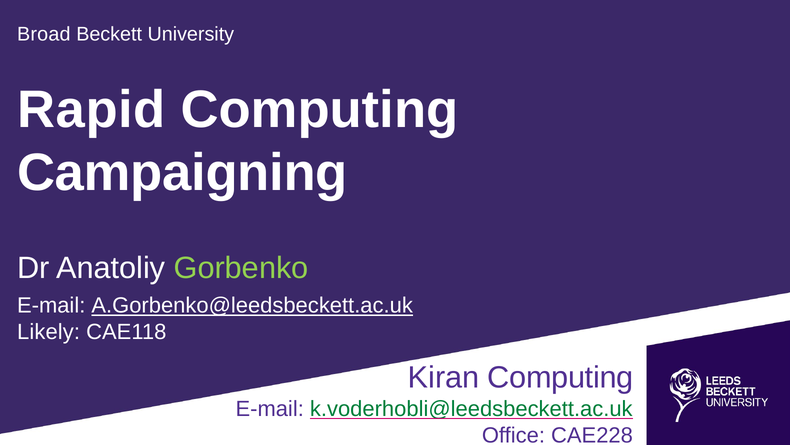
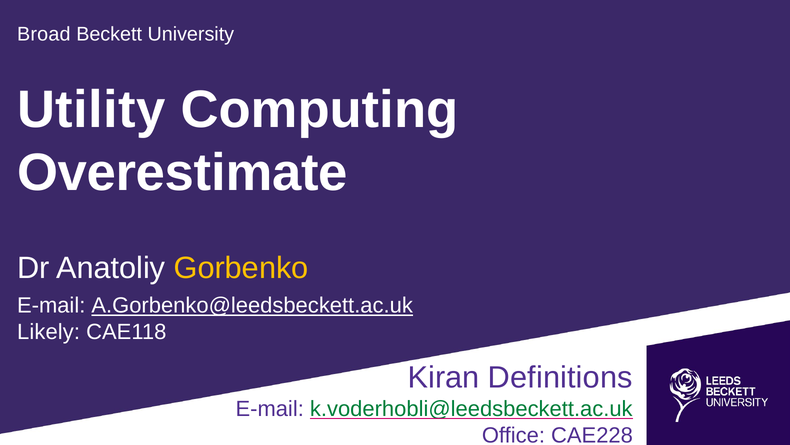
Rapid: Rapid -> Utility (91, 110)
Campaigning: Campaigning -> Overestimate (182, 173)
Gorbenko colour: light green -> yellow (241, 268)
Kiran Computing: Computing -> Definitions (560, 377)
